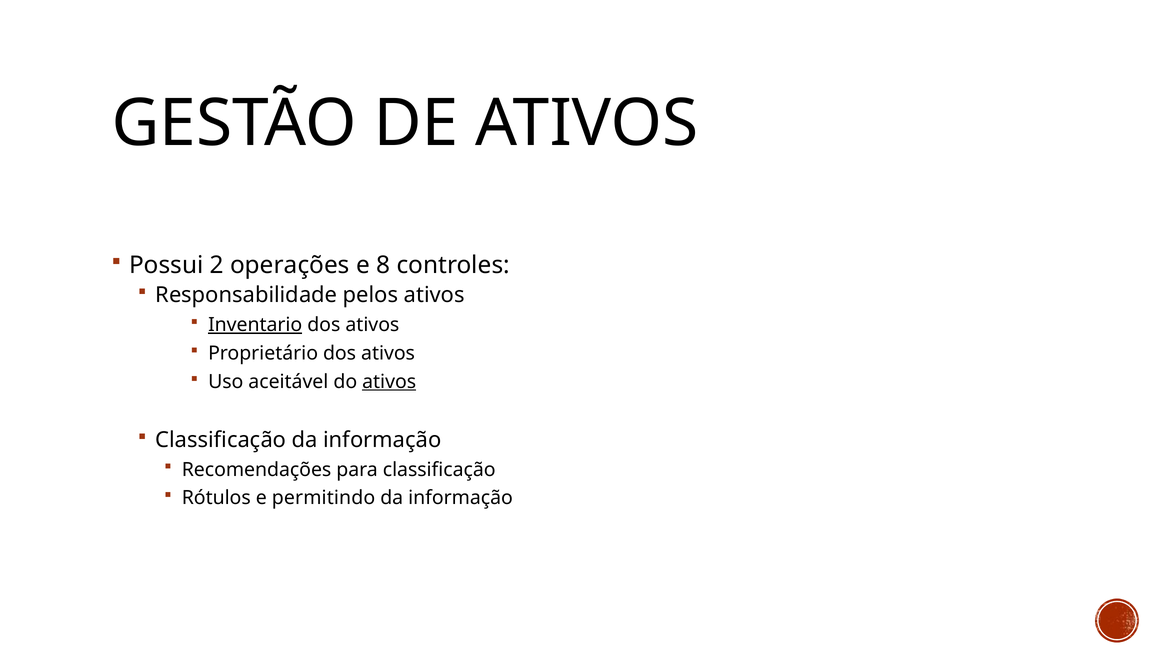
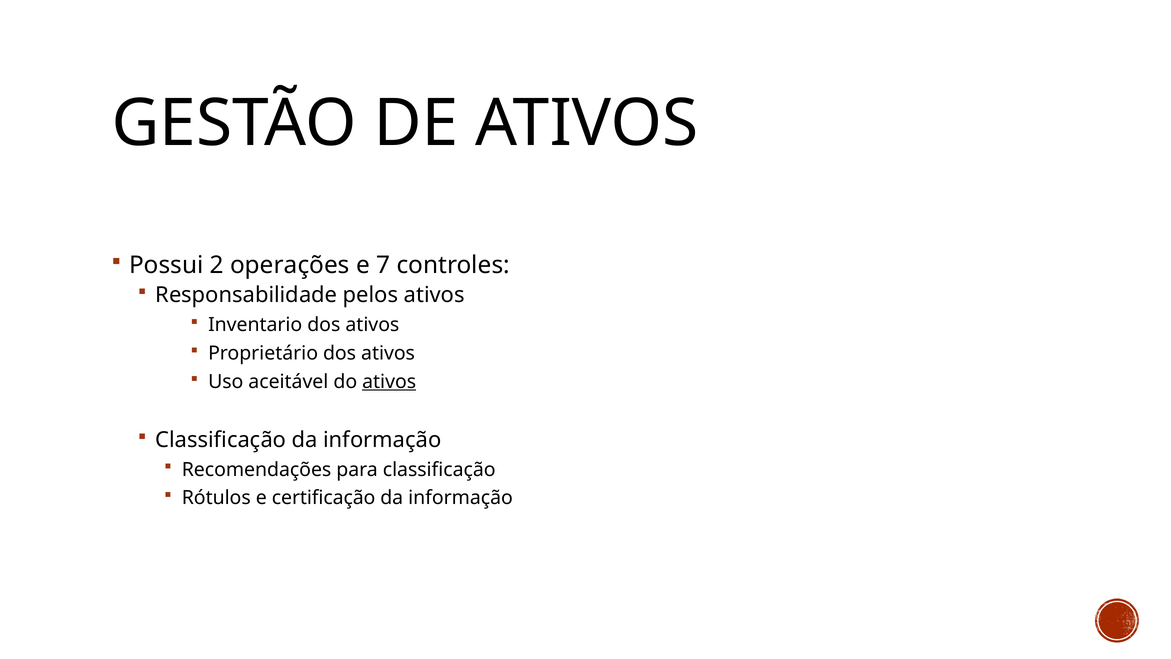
8: 8 -> 7 (383, 265)
Inventario underline: present -> none (255, 325)
permitindo: permitindo -> certificação (324, 498)
